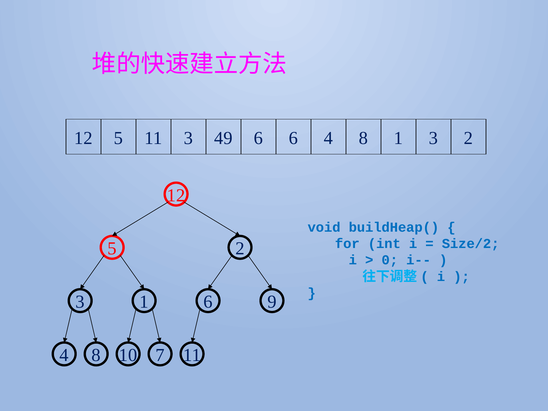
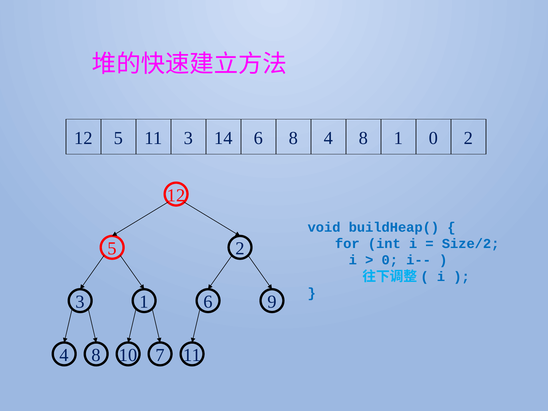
49: 49 -> 14 (223, 138)
6 6: 6 -> 8 (293, 138)
8 1 3: 3 -> 0 (434, 138)
